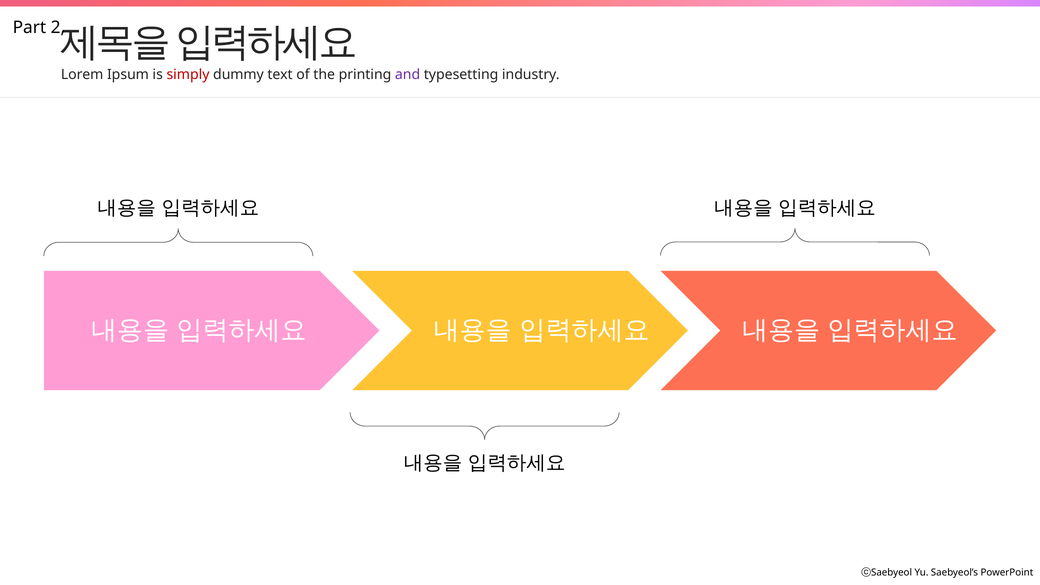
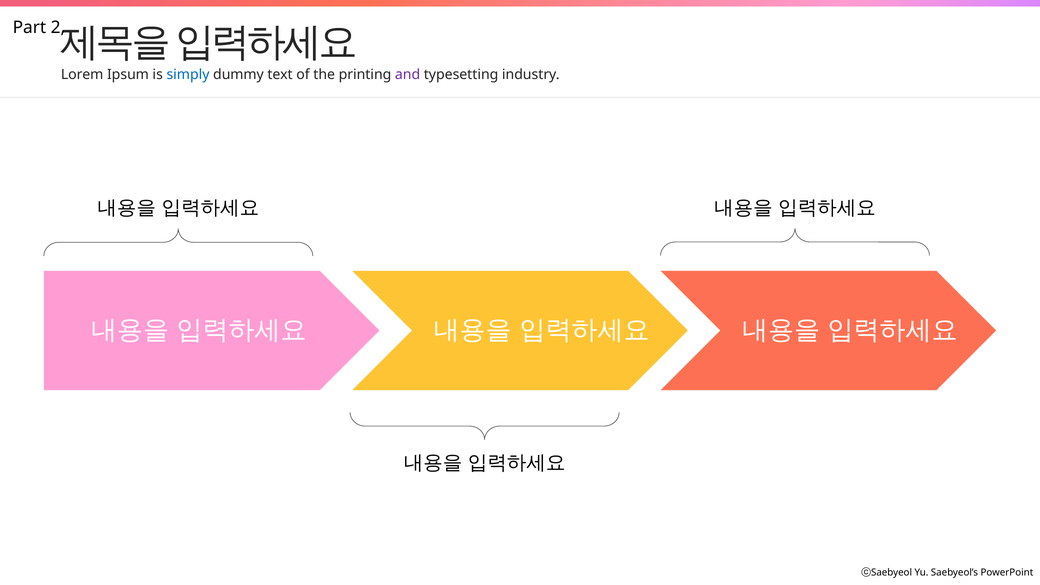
simply colour: red -> blue (188, 75)
